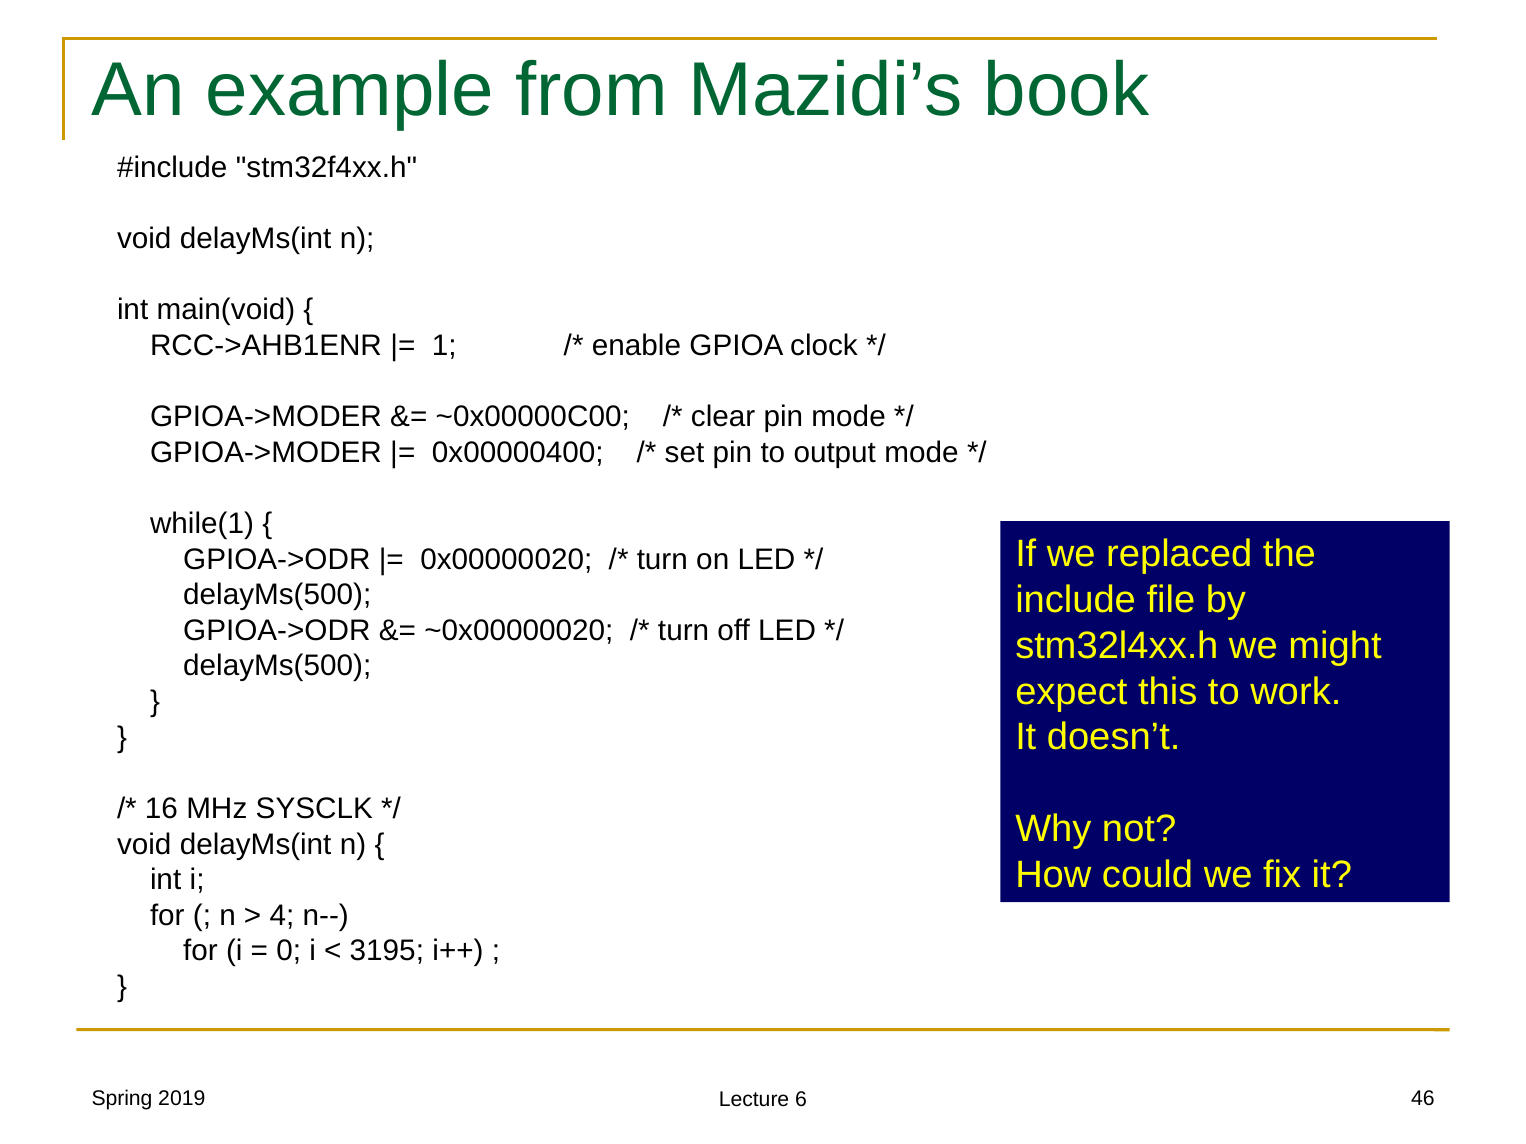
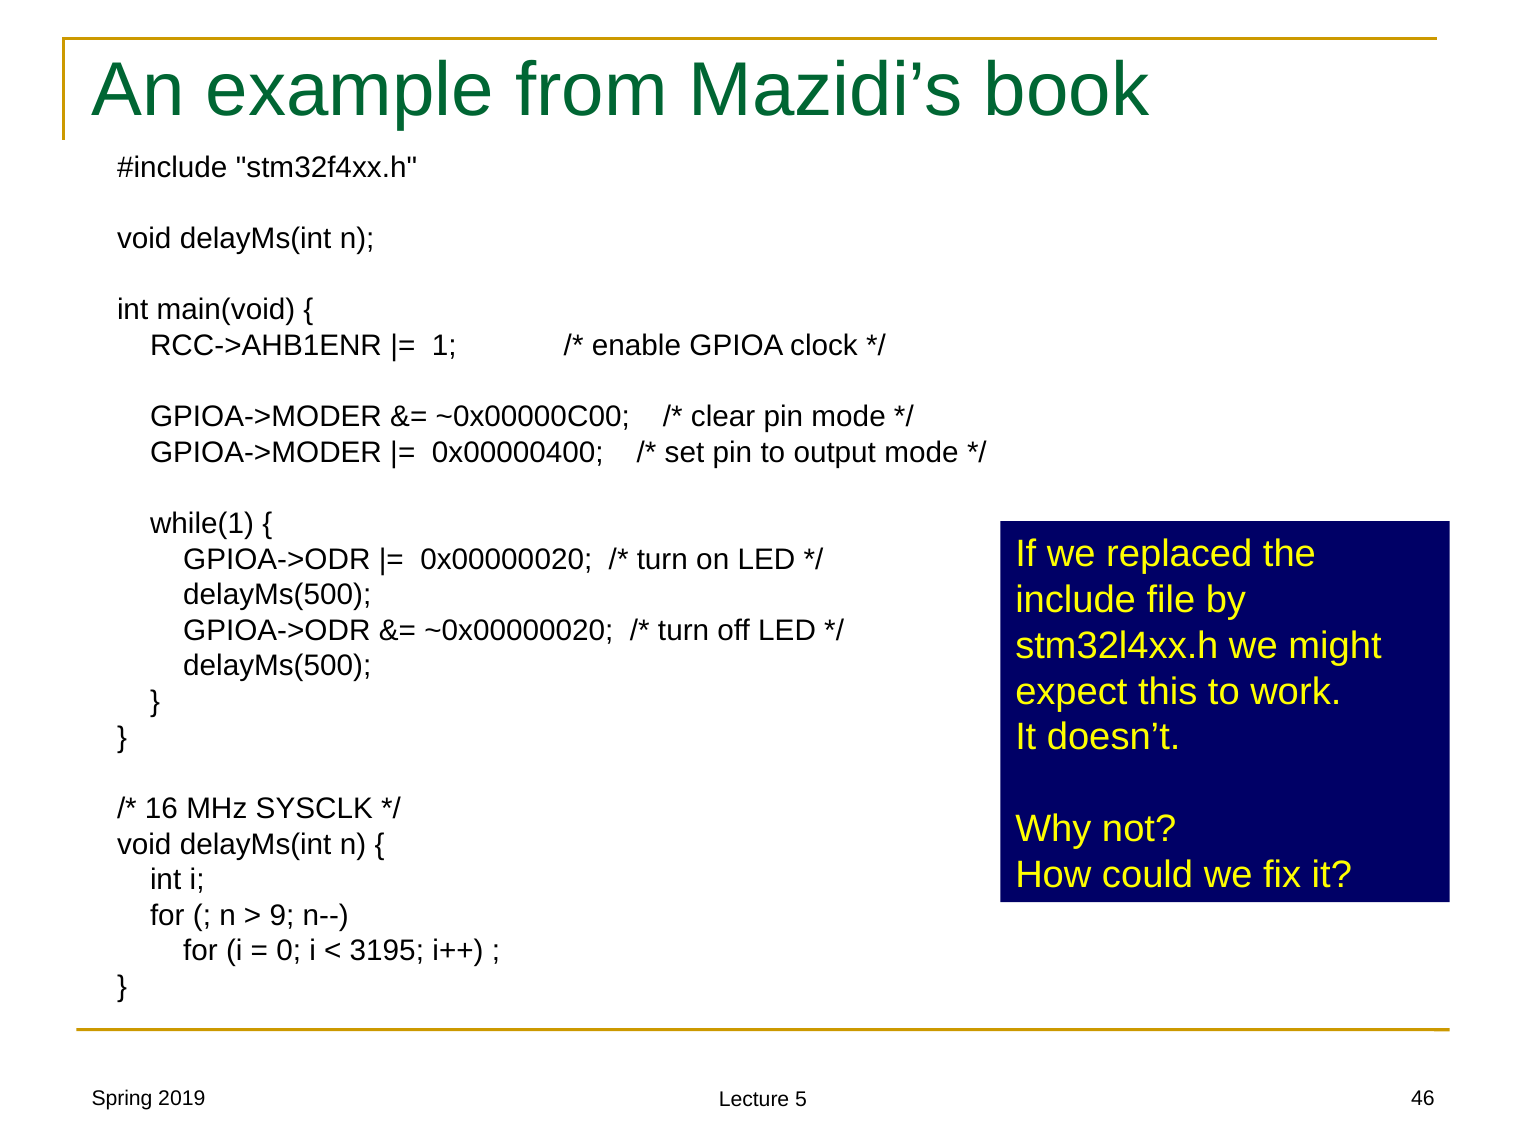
4: 4 -> 9 (282, 916)
6: 6 -> 5 (801, 1100)
